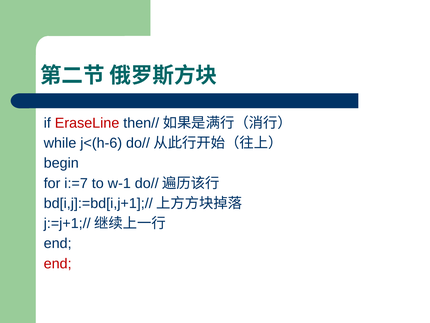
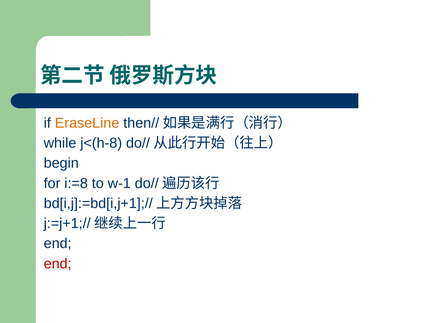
EraseLine colour: red -> orange (87, 123)
j<(h-6: j<(h-6 -> j<(h-8 (101, 143)
i:=7: i:=7 -> i:=8 (76, 183)
